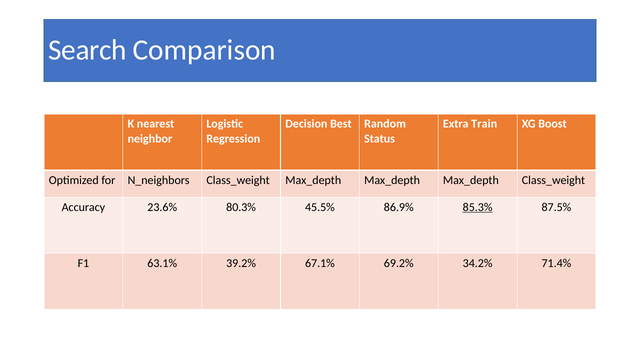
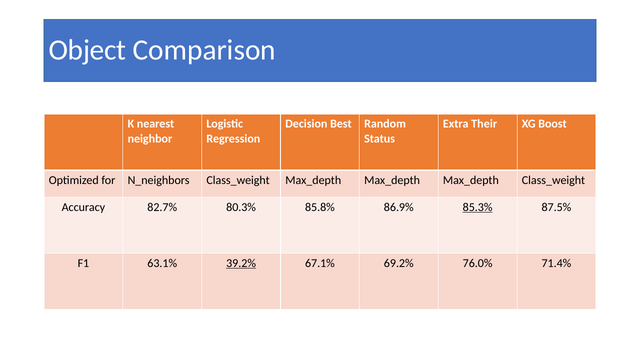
Search: Search -> Object (88, 50)
Train: Train -> Their (484, 124)
23.6%: 23.6% -> 82.7% (162, 207)
45.5%: 45.5% -> 85.8% (320, 207)
39.2% underline: none -> present (241, 263)
34.2%: 34.2% -> 76.0% (478, 263)
